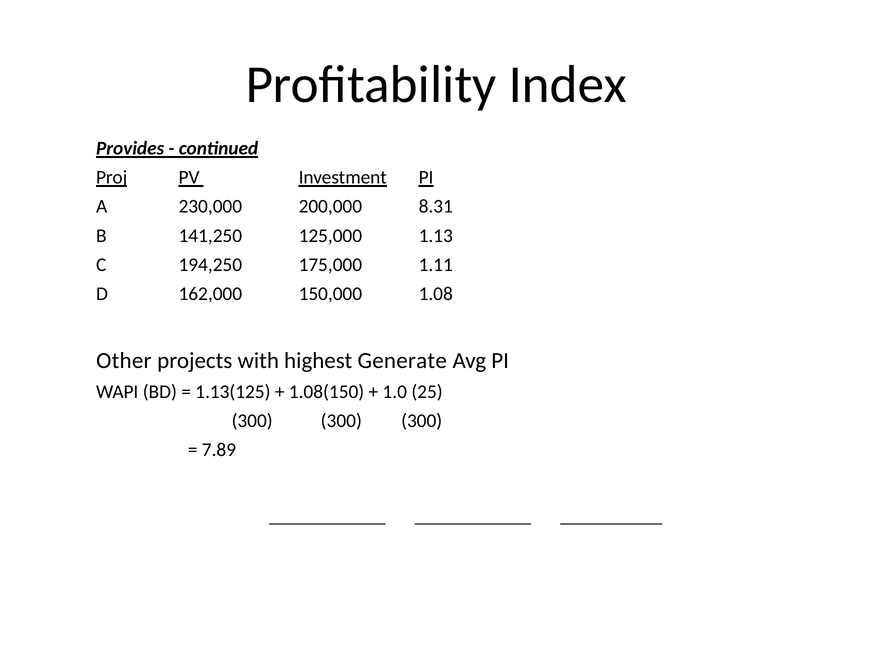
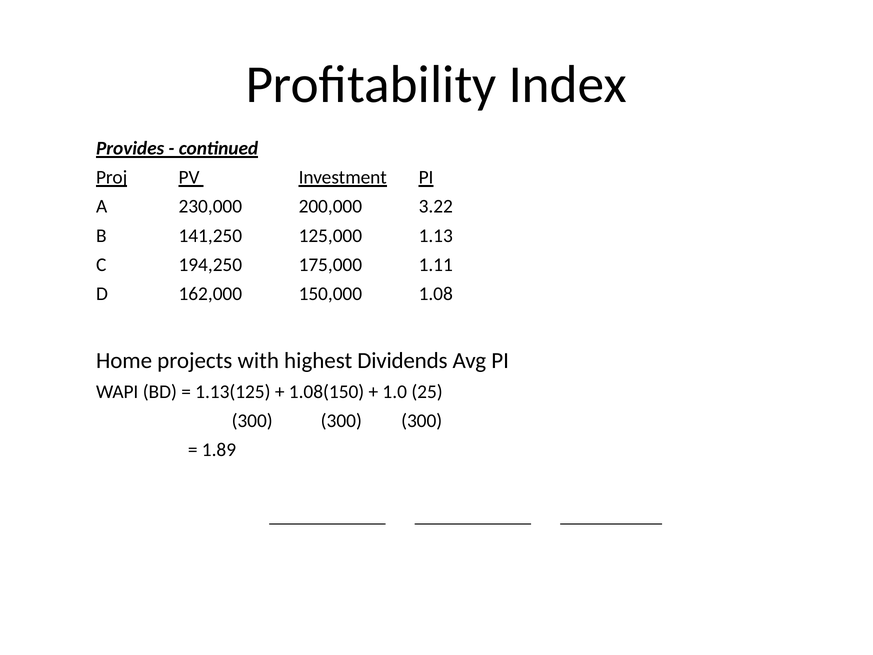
8.31: 8.31 -> 3.22 (436, 206)
Other: Other -> Home (124, 361)
Generate: Generate -> Dividends (402, 361)
7.89: 7.89 -> 1.89 (219, 450)
